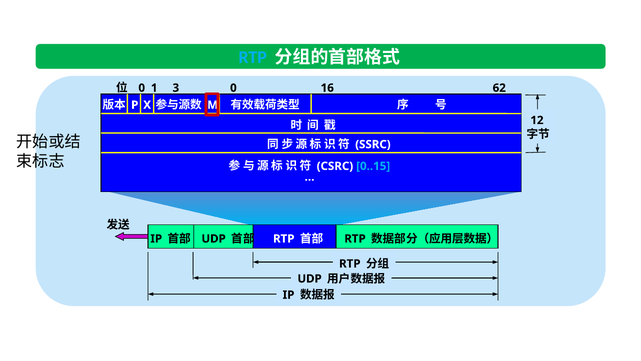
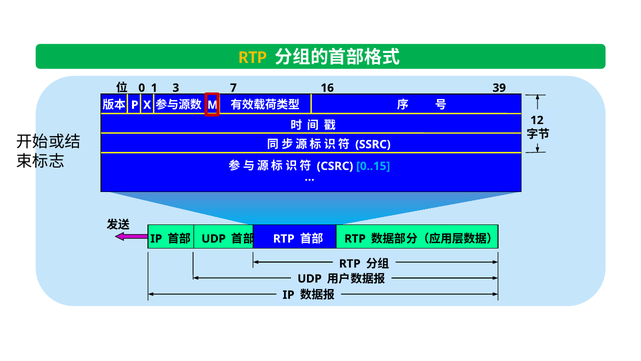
RTP colour: light blue -> yellow (253, 57)
3 0: 0 -> 7 (233, 88)
62: 62 -> 39 (499, 88)
